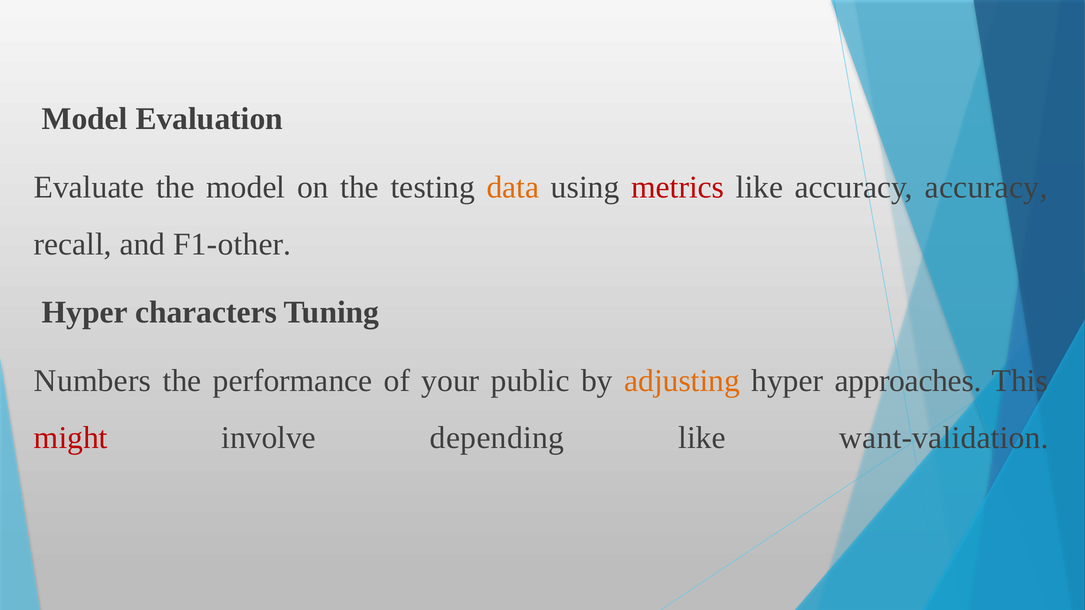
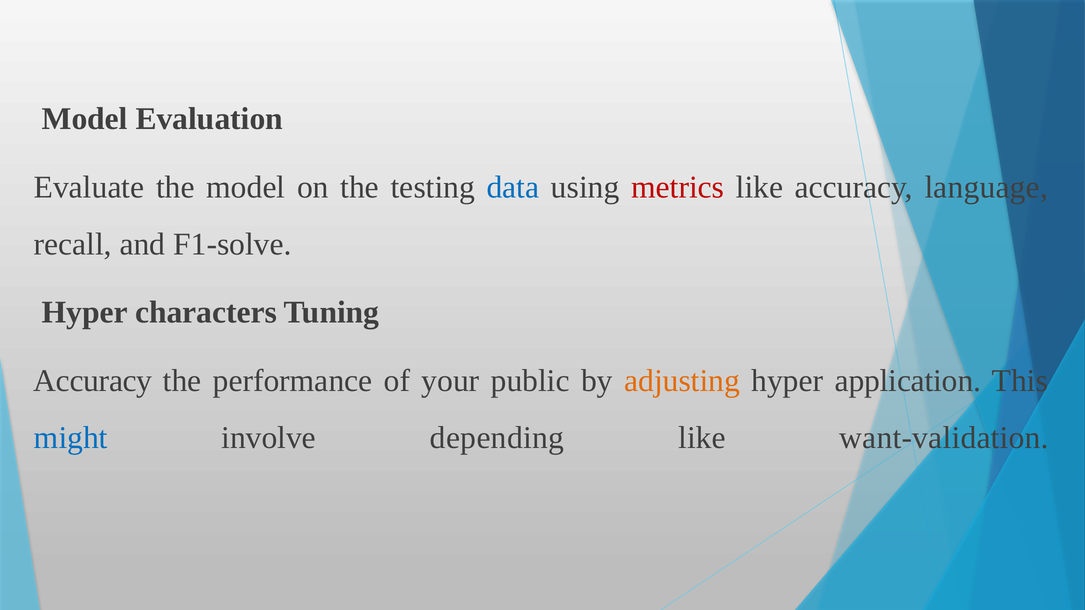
data colour: orange -> blue (513, 187)
accuracy accuracy: accuracy -> language (986, 187)
F1-other: F1-other -> F1-solve (232, 244)
Numbers: Numbers -> Accuracy (93, 381)
approaches: approaches -> application (908, 381)
might colour: red -> blue (71, 438)
